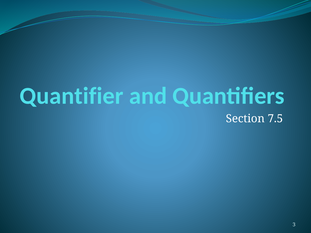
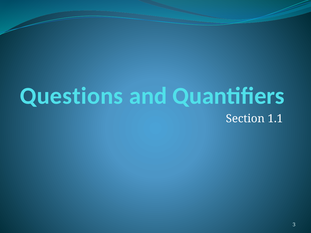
Quantifier: Quantifier -> Questions (72, 96)
7.5: 7.5 -> 1.1 (275, 119)
